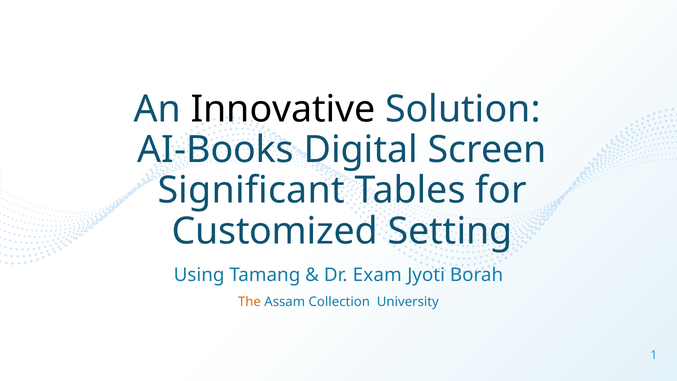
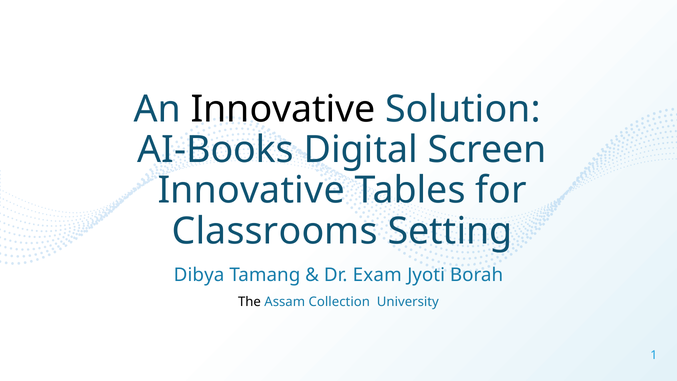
Significant: Significant -> Innovative (251, 190)
Customized: Customized -> Classrooms (275, 231)
Using: Using -> Dibya (199, 275)
The colour: orange -> black (249, 302)
